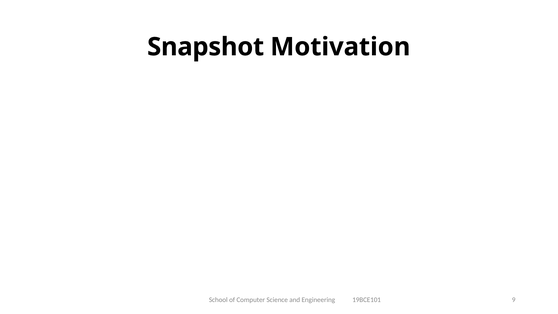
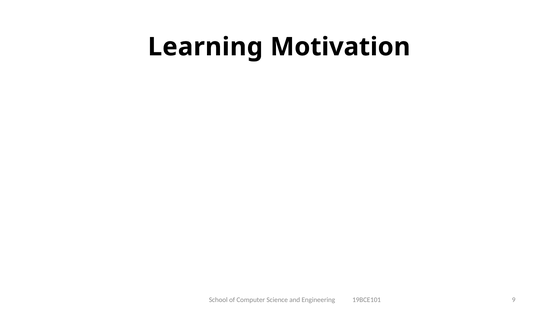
Snapshot: Snapshot -> Learning (205, 47)
